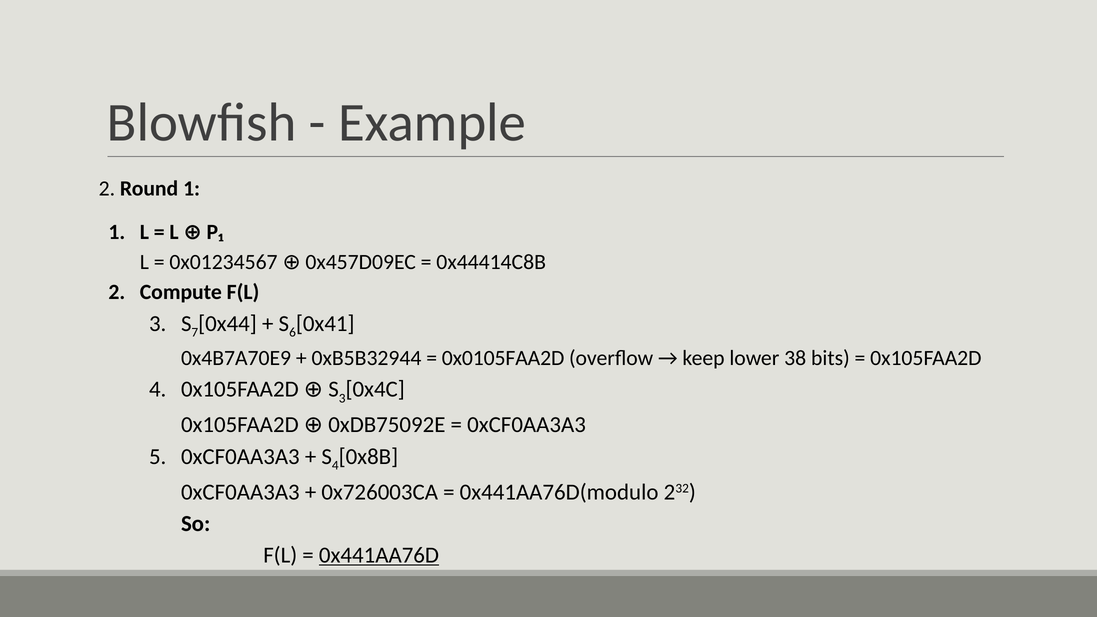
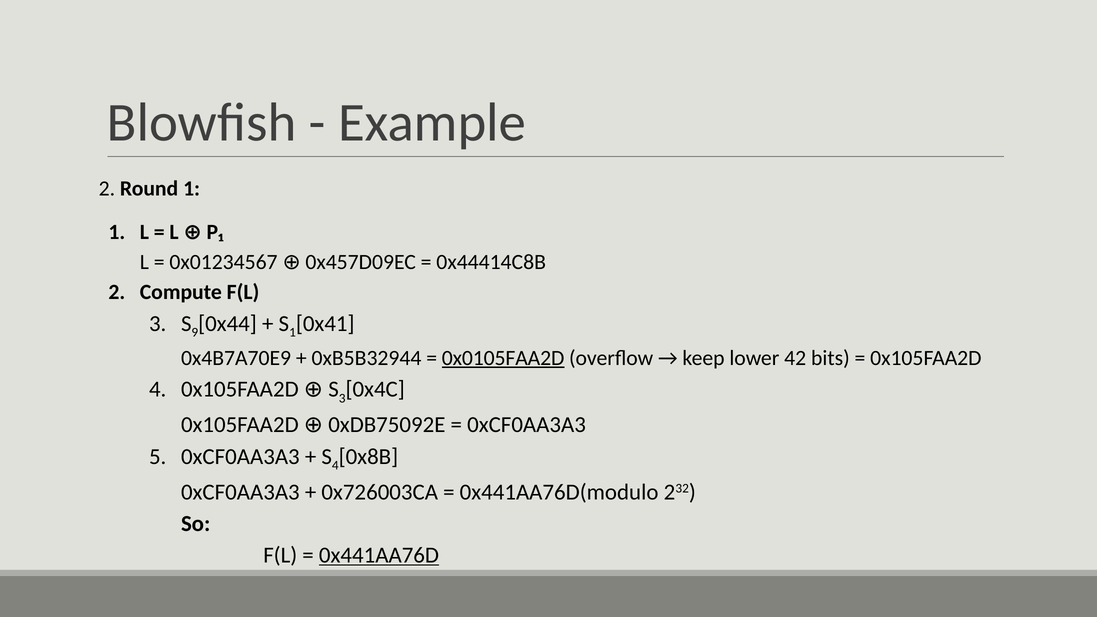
7: 7 -> 9 (195, 332)
6: 6 -> 1 (293, 332)
0x0105FAA2D underline: none -> present (503, 358)
38: 38 -> 42 (795, 358)
